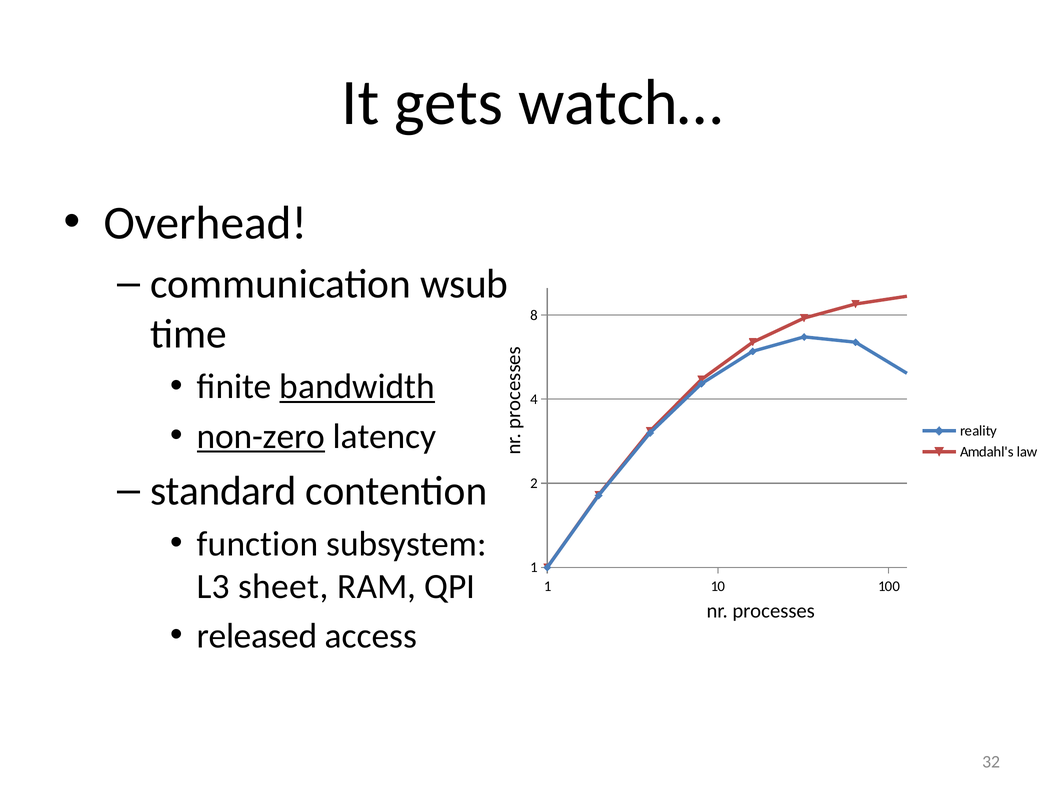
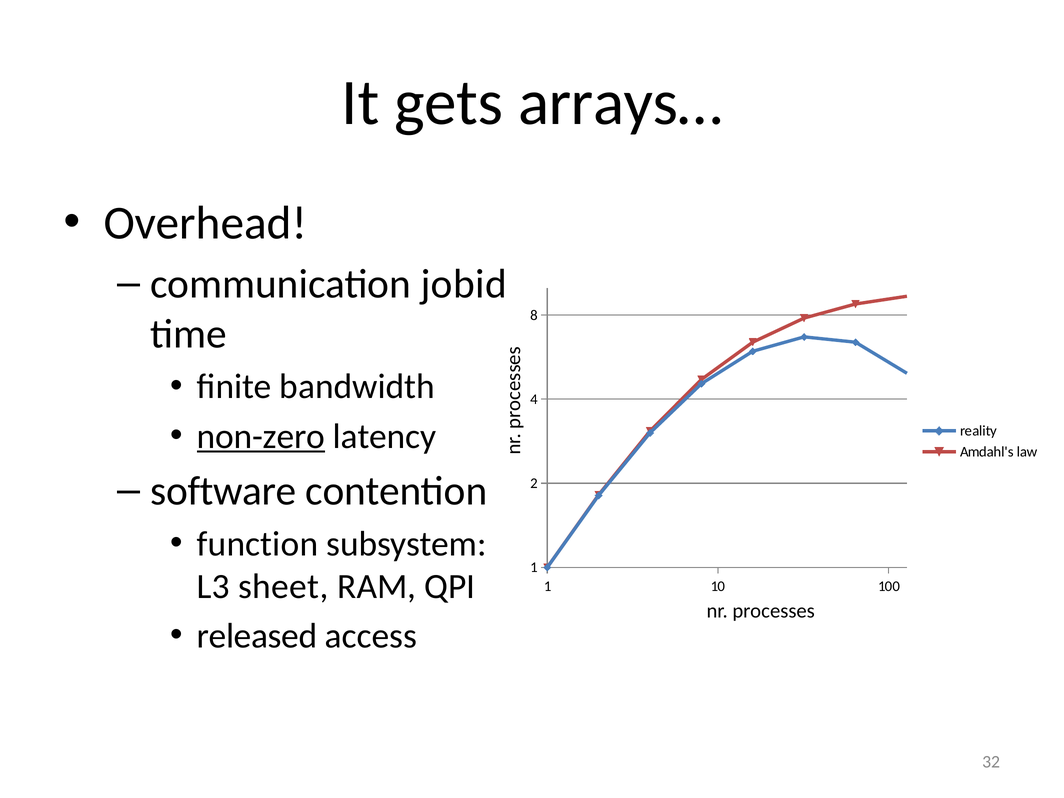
watch…: watch… -> arrays… (620, 103)
wsub: wsub -> jobid (464, 284)
bandwidth underline: present -> none (357, 387)
standard: standard -> software (223, 491)
